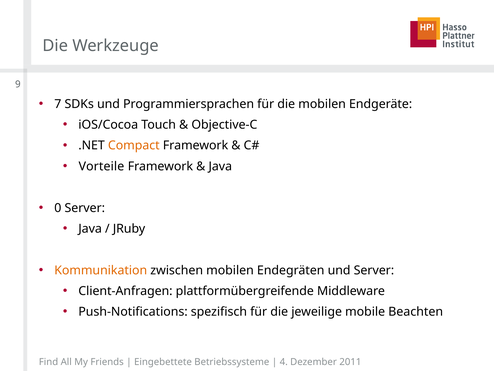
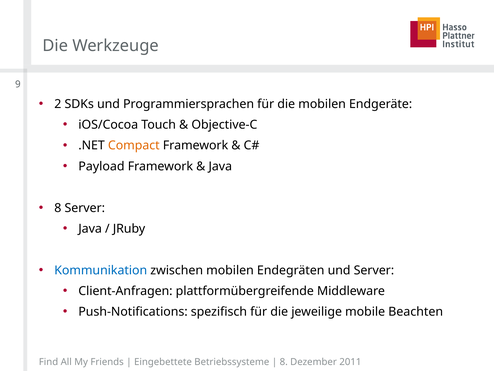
7: 7 -> 2 (58, 104)
Vorteile: Vorteile -> Payload (101, 166)
0: 0 -> 8 (58, 208)
Kommunikation colour: orange -> blue (101, 270)
4: 4 -> 8 (284, 361)
